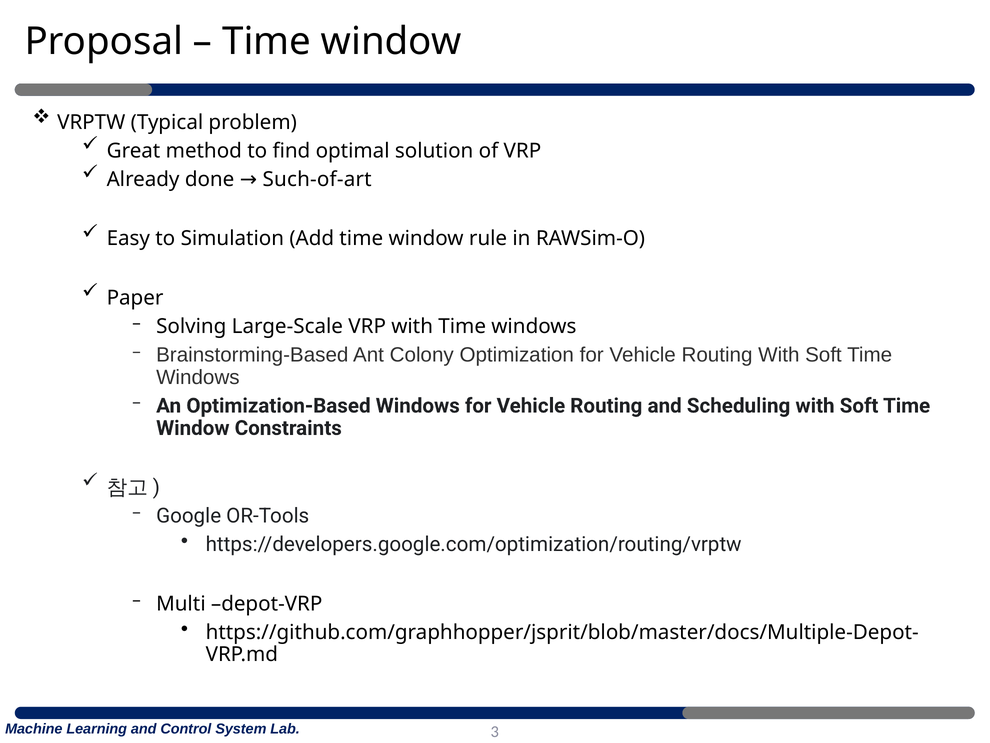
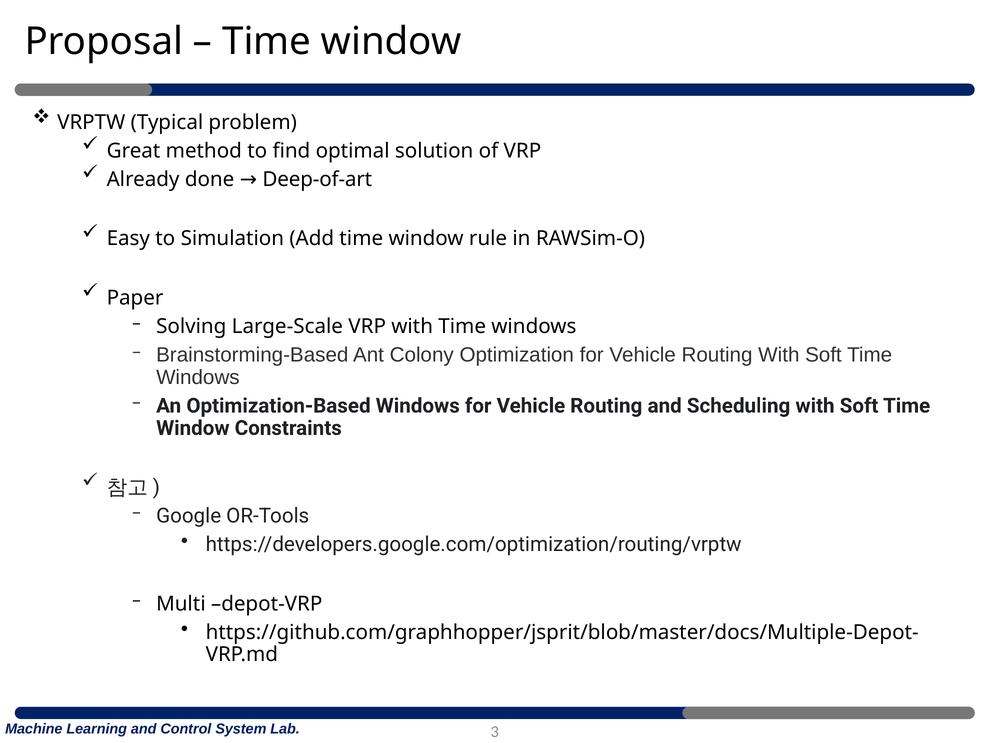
Such-of-art: Such-of-art -> Deep-of-art (317, 179)
